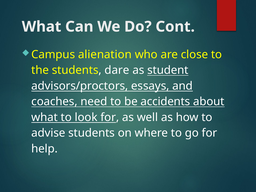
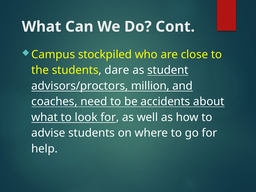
alienation: alienation -> stockpiled (105, 55)
essays: essays -> million (150, 86)
